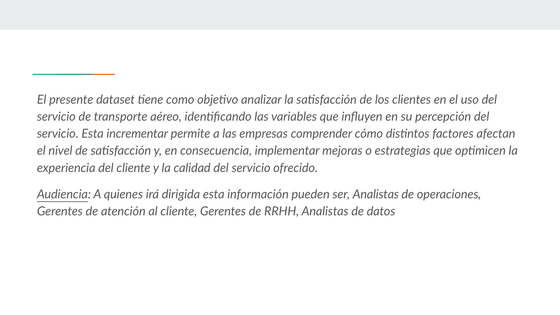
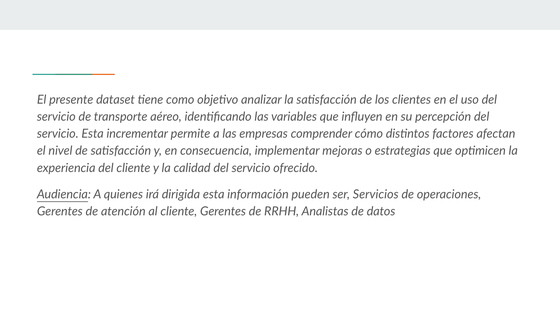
ser Analistas: Analistas -> Servicios (376, 194)
